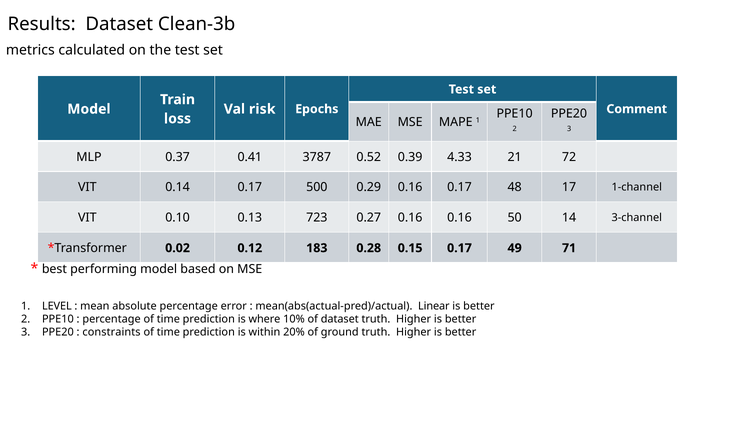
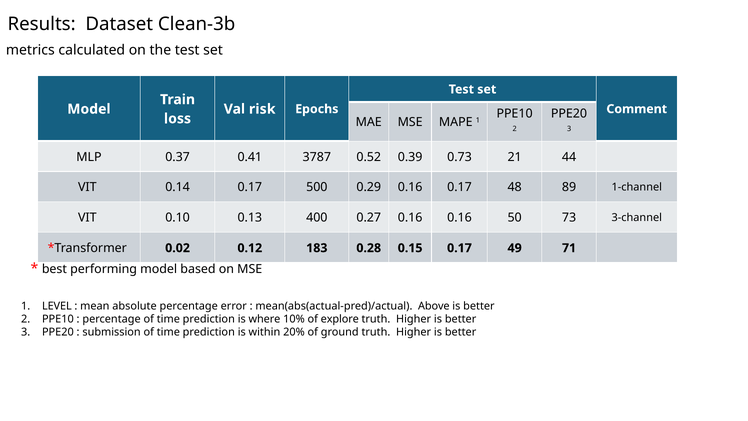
4.33: 4.33 -> 0.73 (459, 157)
72: 72 -> 44 (569, 157)
17: 17 -> 89 (569, 187)
723: 723 -> 400 (317, 218)
14: 14 -> 73 (569, 218)
Linear: Linear -> Above (434, 306)
of dataset: dataset -> explore (340, 319)
constraints: constraints -> submission (112, 332)
